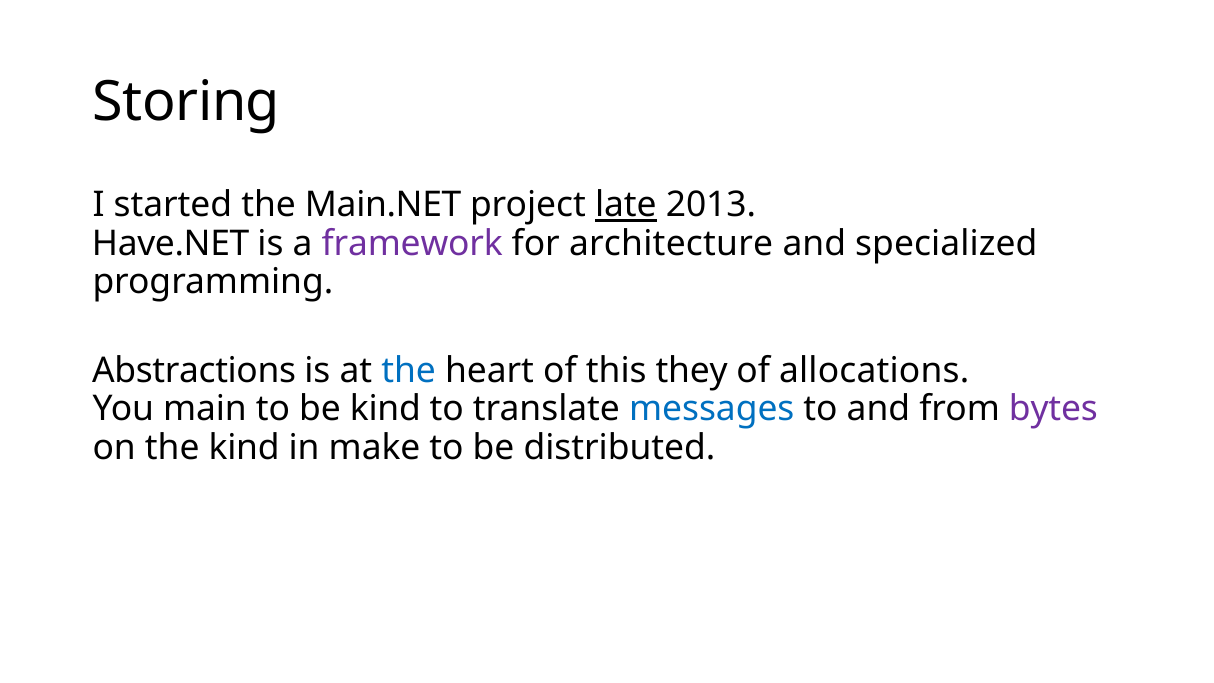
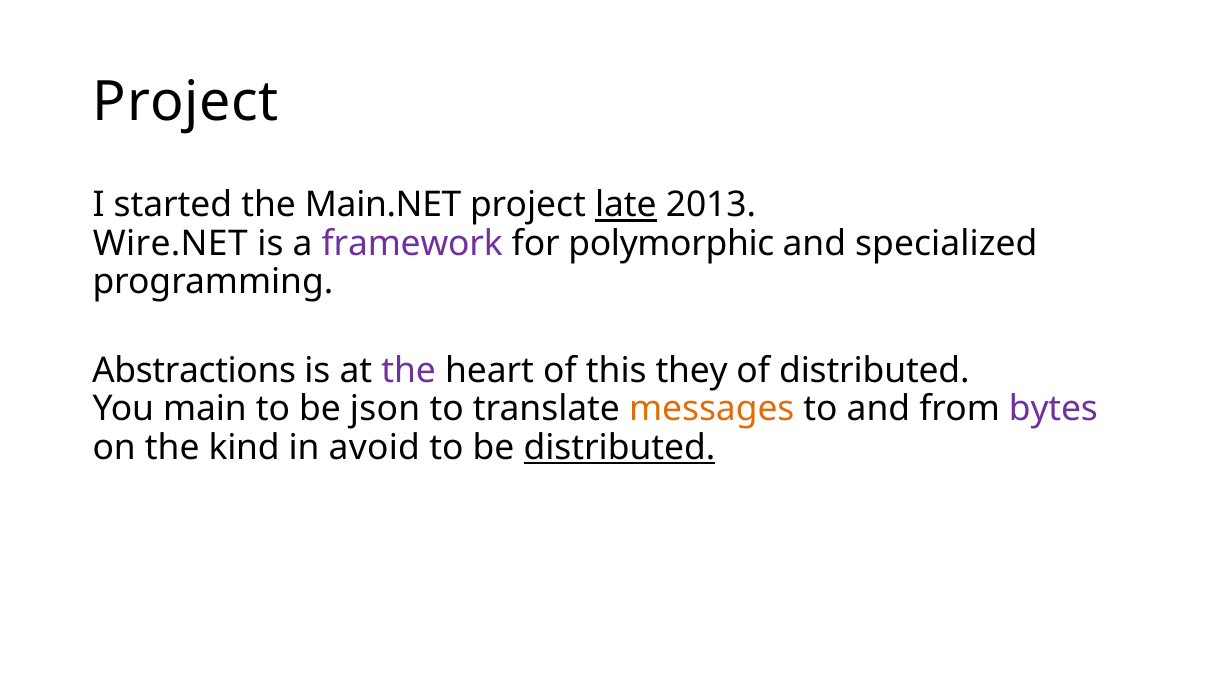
Storing: Storing -> Project (186, 102)
Have.NET: Have.NET -> Wire.NET (170, 244)
architecture: architecture -> polymorphic (671, 244)
the colour: blue -> purple (409, 371)
of allocations: allocations -> distributed (874, 371)
be kind: kind -> json (385, 409)
messages colour: blue -> orange (712, 409)
make: make -> avoid (374, 447)
distributed underline: none -> present (619, 447)
